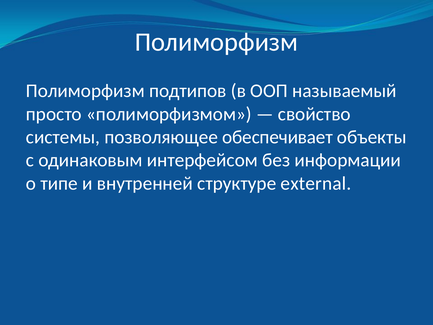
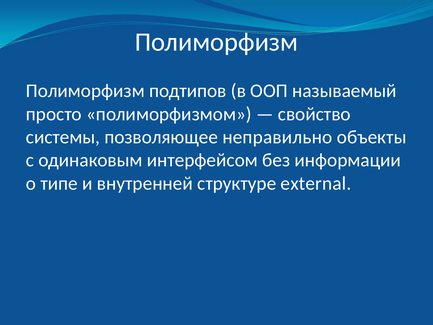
обеспечивает: обеспечивает -> неправильно (277, 137)
